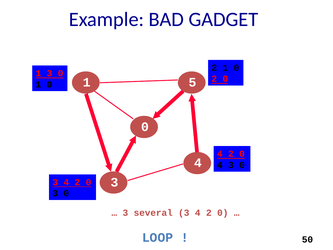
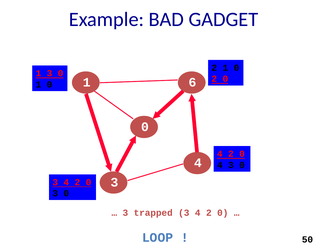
5: 5 -> 6 (193, 82)
several: several -> trapped (153, 213)
